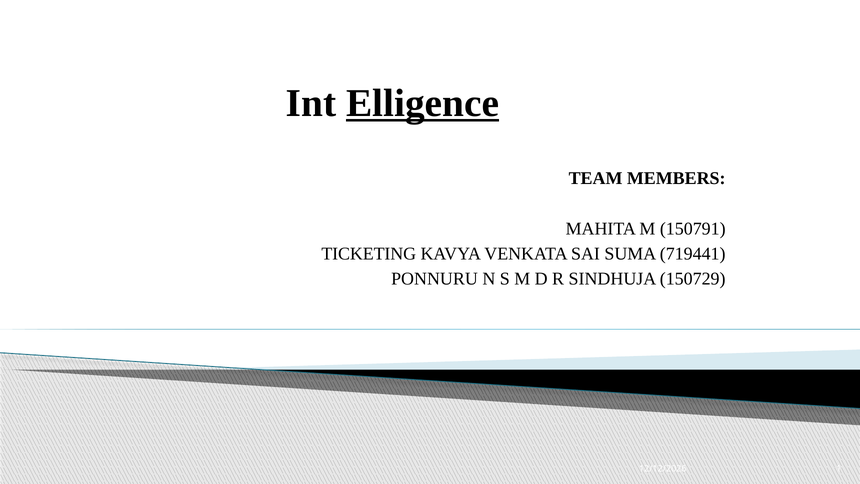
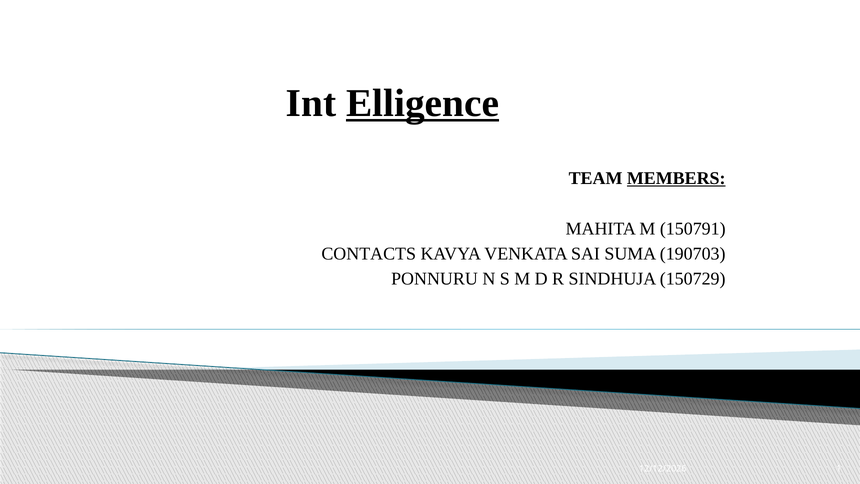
MEMBERS underline: none -> present (676, 178)
TICKETING: TICKETING -> CONTACTS (369, 254)
719441: 719441 -> 190703 (693, 254)
